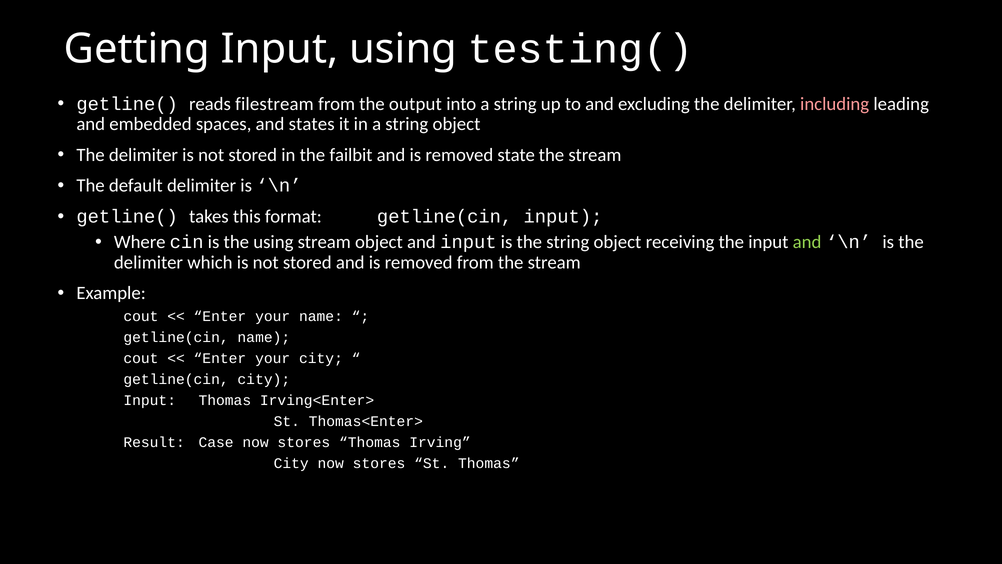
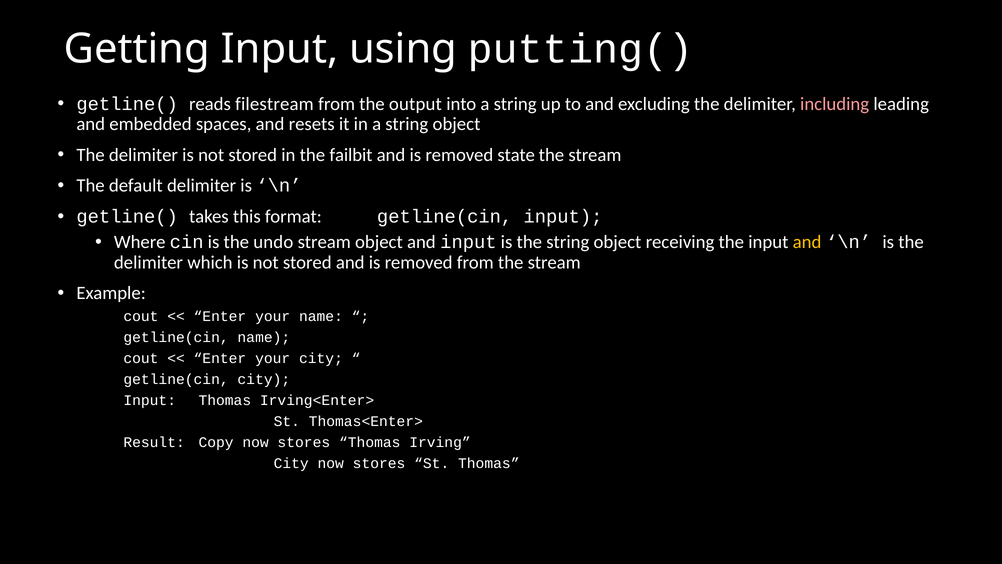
testing(: testing( -> putting( (581, 49)
states: states -> resets (312, 124)
the using: using -> undo (273, 242)
and colour: light green -> yellow (807, 242)
Case: Case -> Copy (216, 442)
